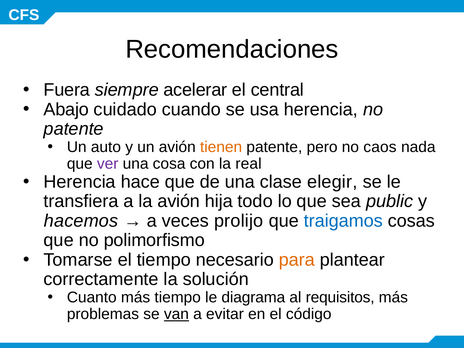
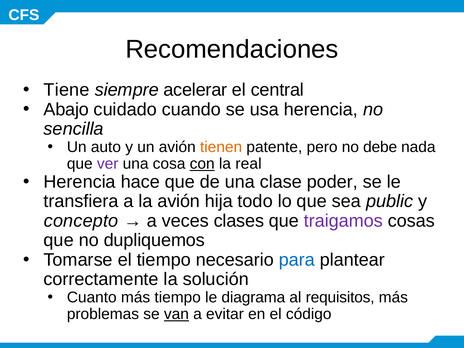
Fuera: Fuera -> Tiene (67, 90)
patente: patente -> sencilla (74, 129)
caos: caos -> debe (380, 147)
con underline: none -> present (202, 164)
elegir: elegir -> poder (332, 182)
hacemos: hacemos -> concepto (81, 221)
prolijo: prolijo -> clases (239, 221)
traigamos colour: blue -> purple (343, 221)
polimorfismo: polimorfismo -> dupliquemos (154, 240)
para colour: orange -> blue (297, 260)
